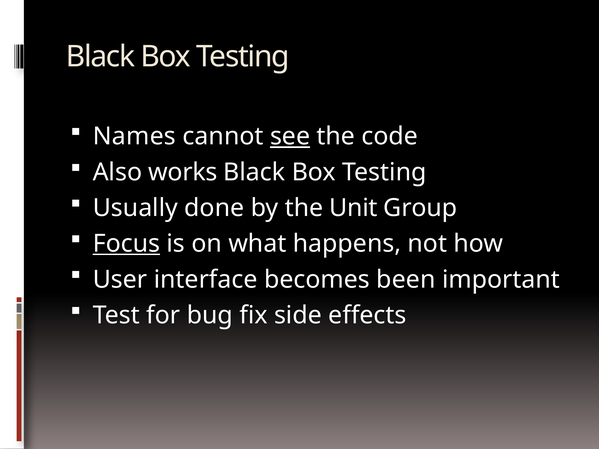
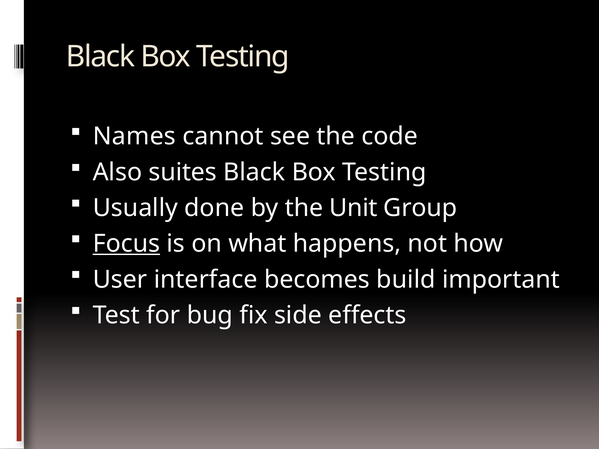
see underline: present -> none (290, 136)
works: works -> suites (183, 172)
been: been -> build (406, 280)
